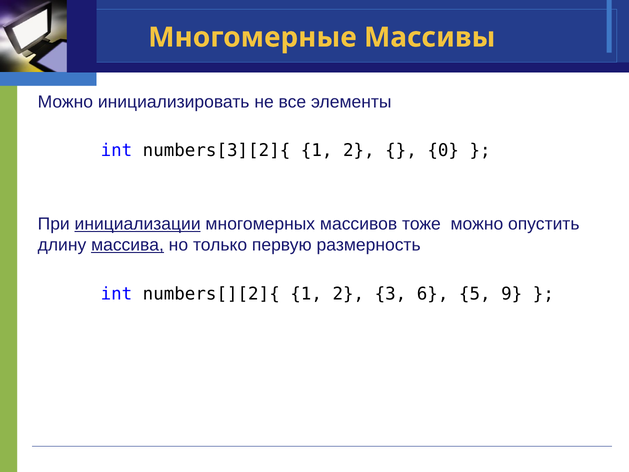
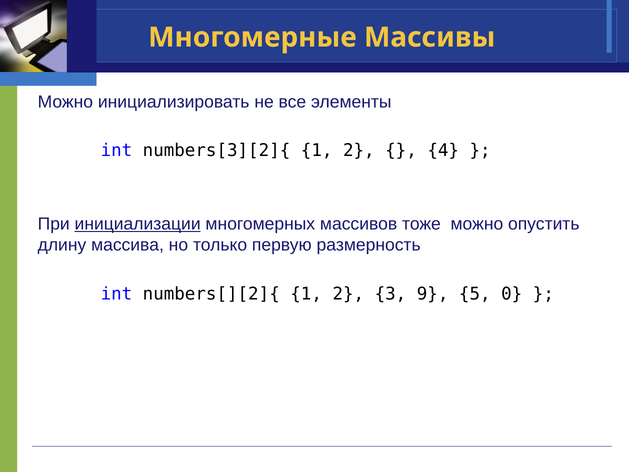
0: 0 -> 4 (443, 151)
массива underline: present -> none (128, 245)
6: 6 -> 9 (433, 294)
9: 9 -> 0 (512, 294)
